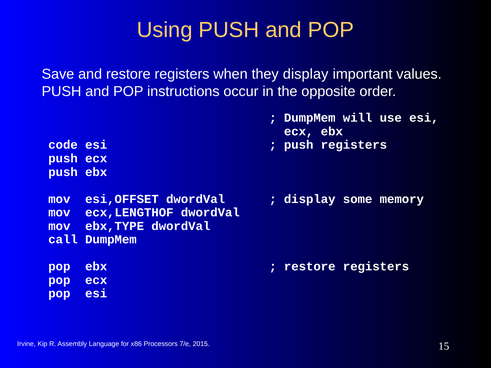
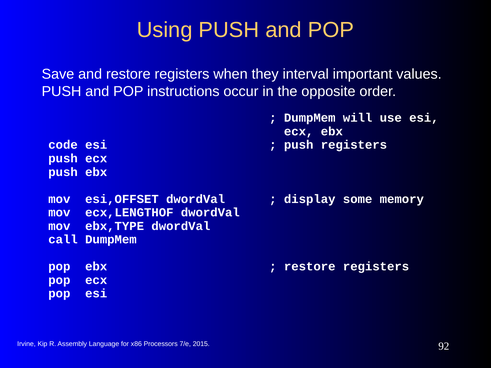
they display: display -> interval (306, 74)
15: 15 -> 92 (444, 347)
